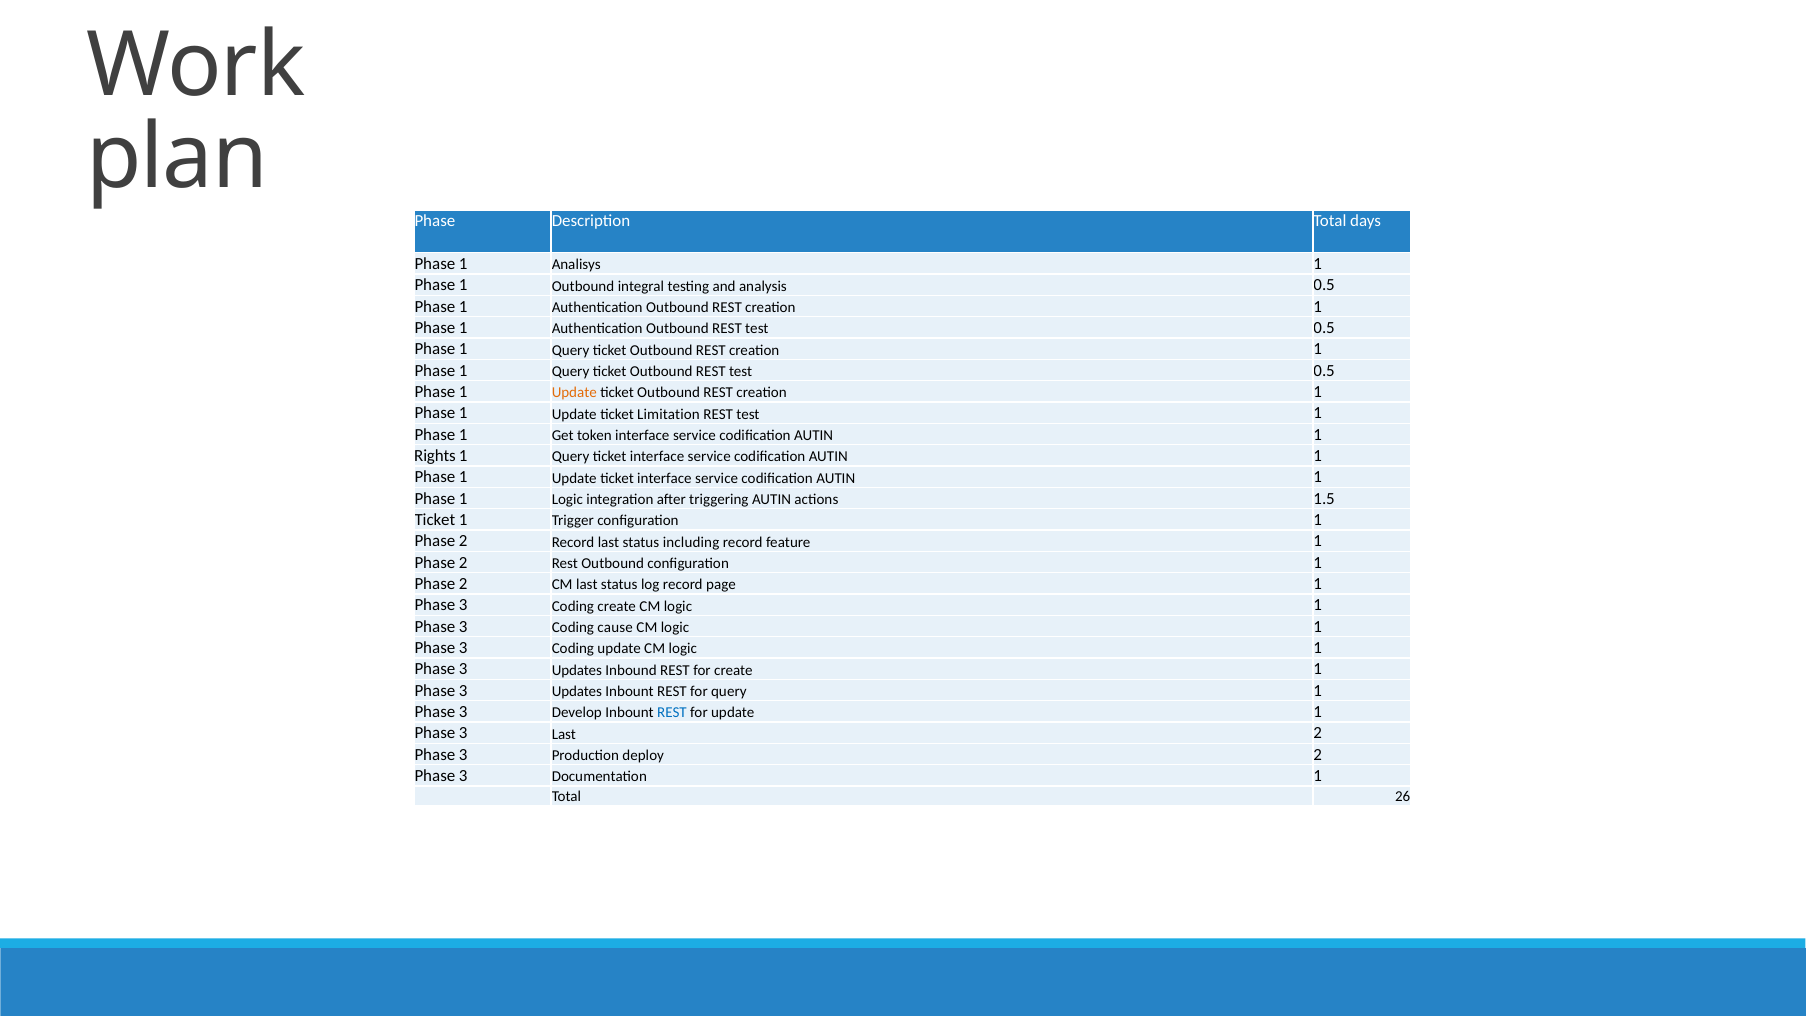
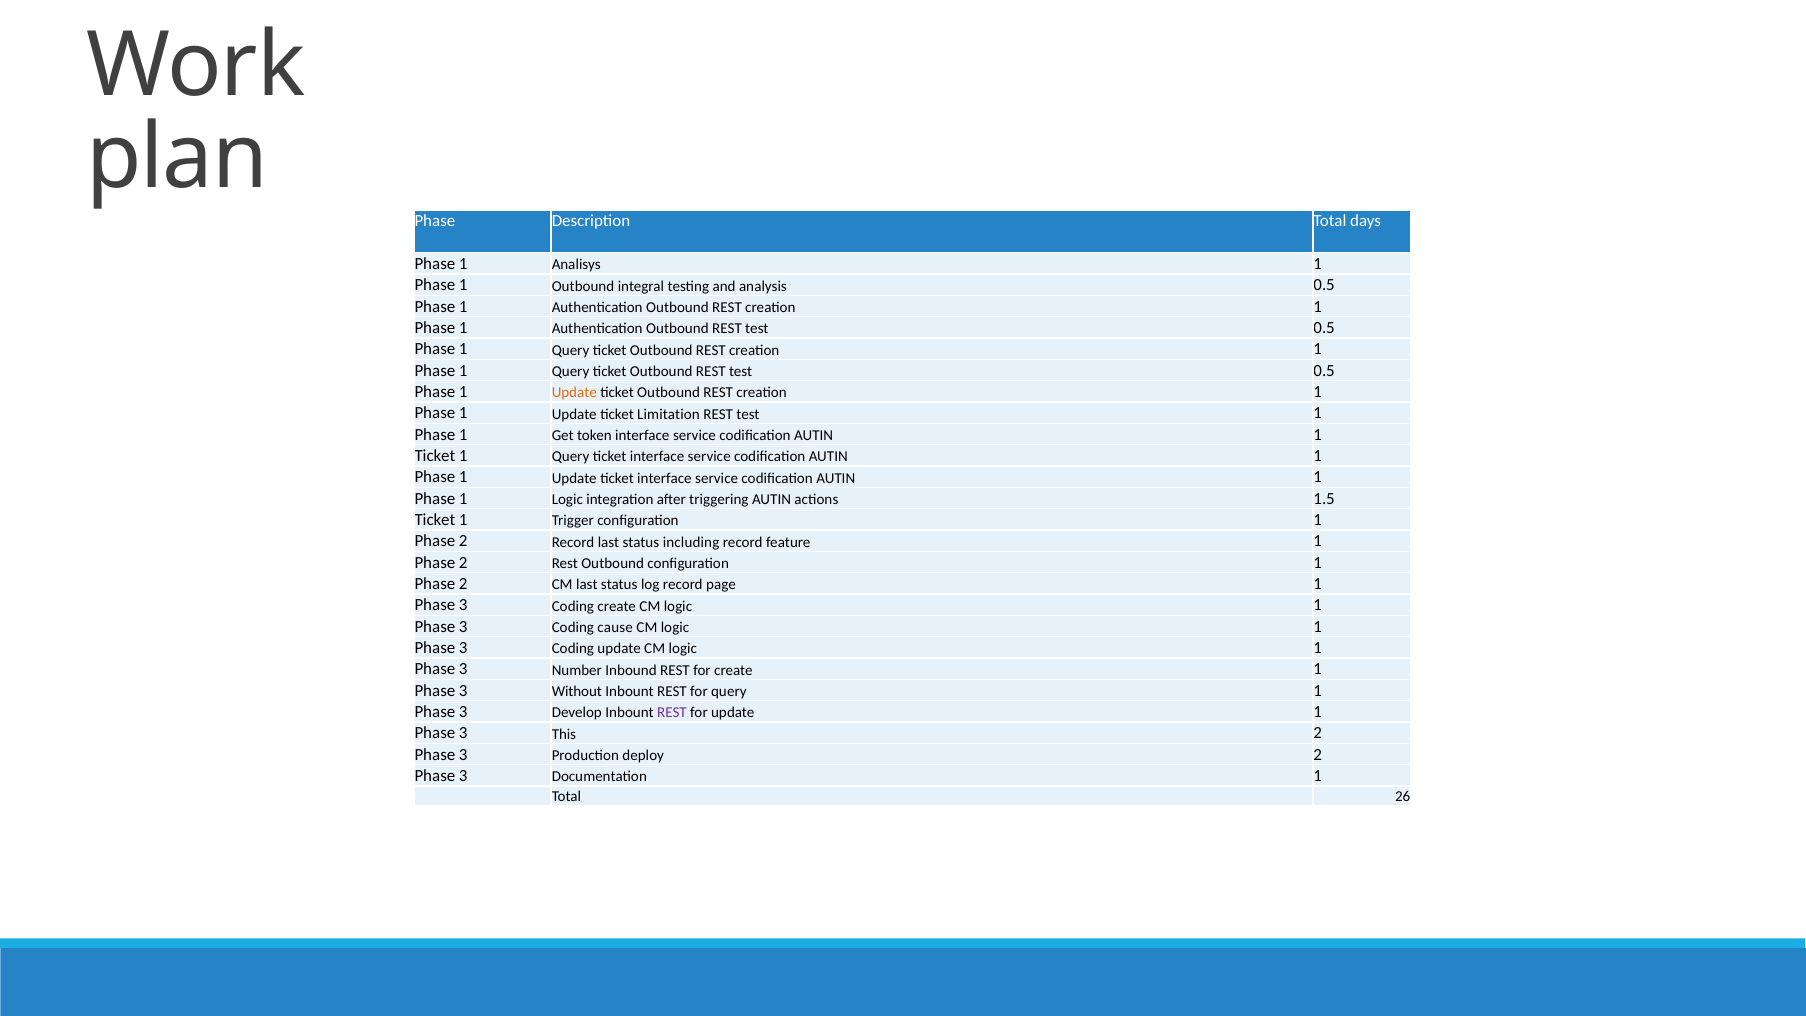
Rights: Rights -> Ticket (435, 456)
Updates: Updates -> Number (577, 670)
Updates: Updates -> Without (577, 692)
REST colour: blue -> purple (672, 713)
3 Last: Last -> This (564, 734)
